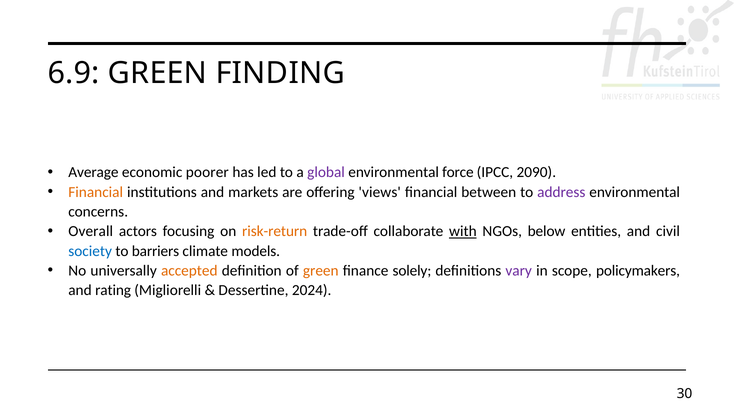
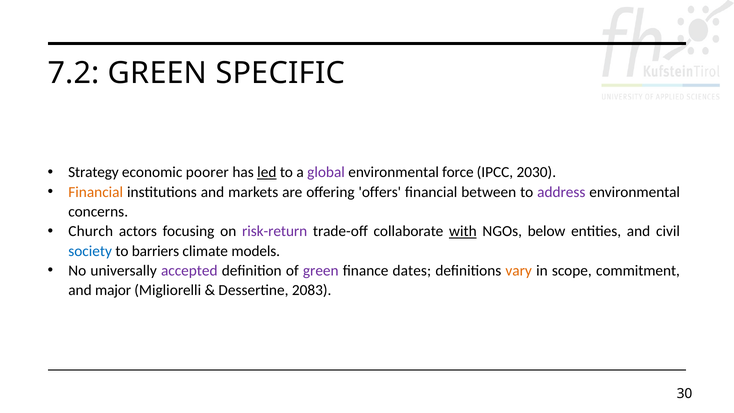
6.9: 6.9 -> 7.2 (74, 73)
FINDING: FINDING -> SPECIFIC (280, 73)
Average: Average -> Strategy (93, 172)
led underline: none -> present (267, 172)
2090: 2090 -> 2030 (536, 172)
views: views -> offers (380, 192)
Overall: Overall -> Church (91, 231)
risk-return colour: orange -> purple (275, 231)
accepted colour: orange -> purple (189, 271)
green colour: orange -> purple (321, 271)
solely: solely -> dates (412, 271)
vary colour: purple -> orange (519, 271)
policymakers: policymakers -> commitment (638, 271)
rating: rating -> major (113, 290)
2024: 2024 -> 2083 (312, 290)
